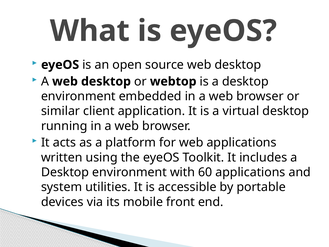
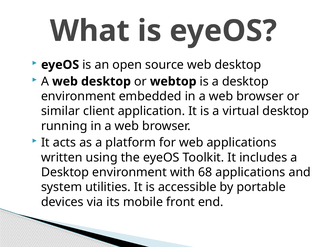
60: 60 -> 68 (205, 172)
